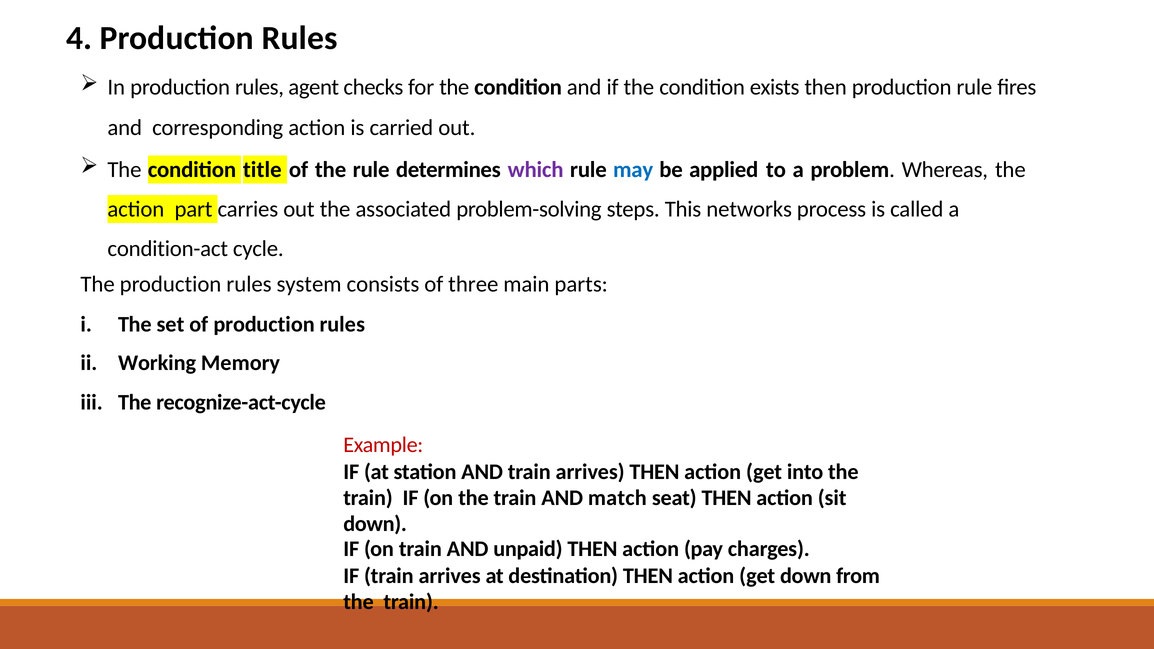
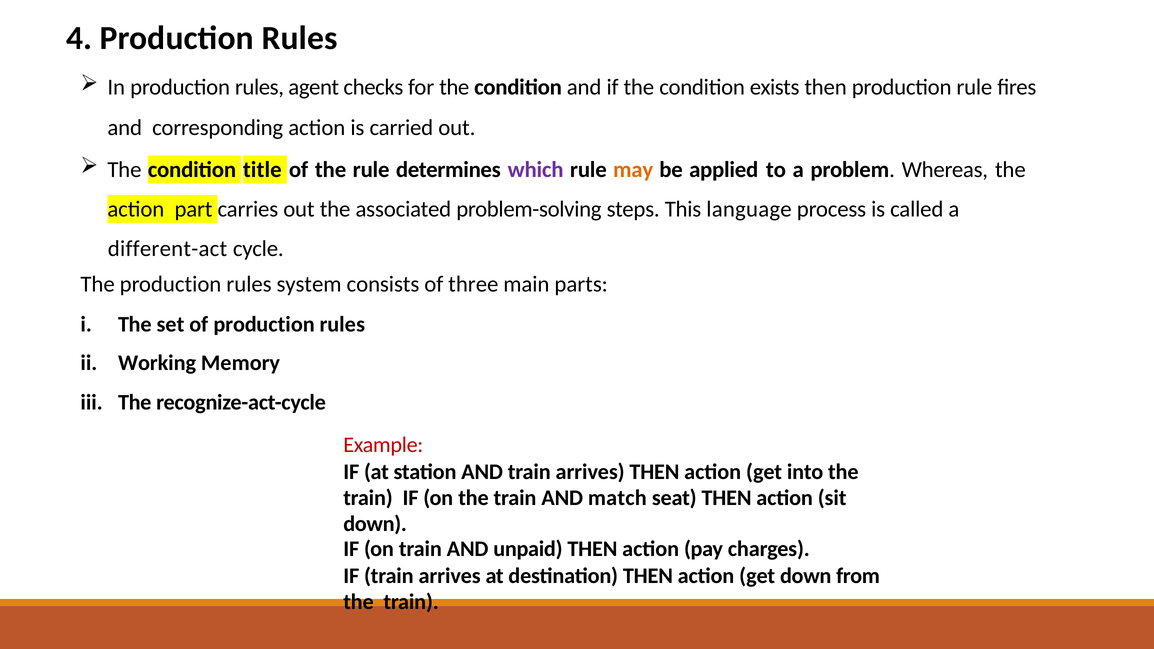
may colour: blue -> orange (633, 170)
networks: networks -> language (749, 209)
condition-act: condition-act -> different-act (168, 249)
